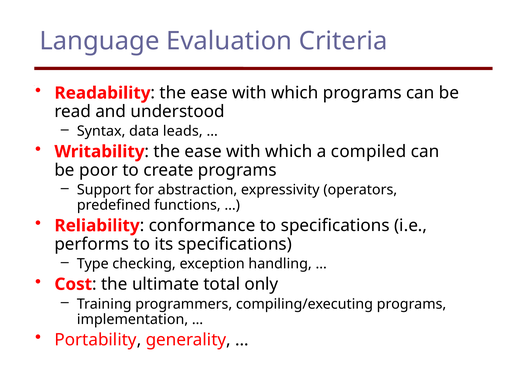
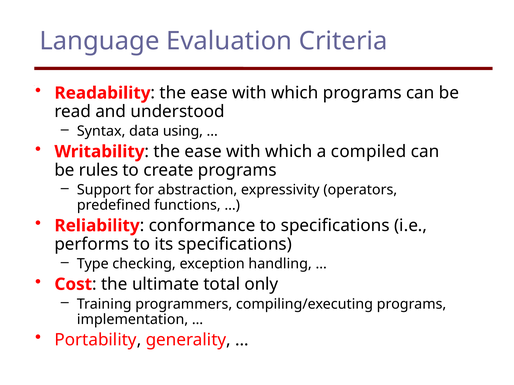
leads: leads -> using (183, 131)
poor: poor -> rules (99, 170)
